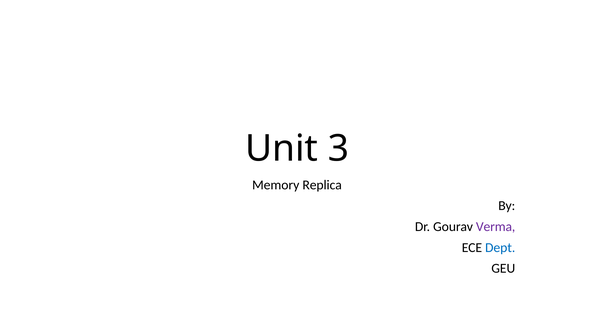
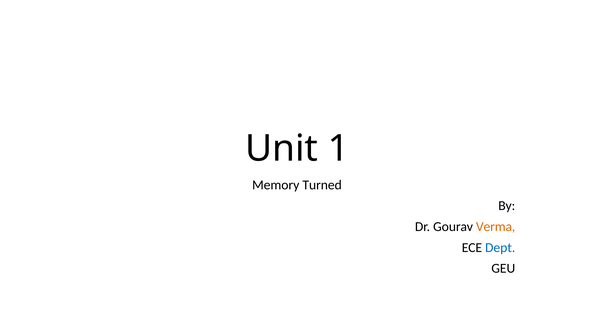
3: 3 -> 1 (338, 148)
Replica: Replica -> Turned (322, 185)
Verma colour: purple -> orange (496, 227)
